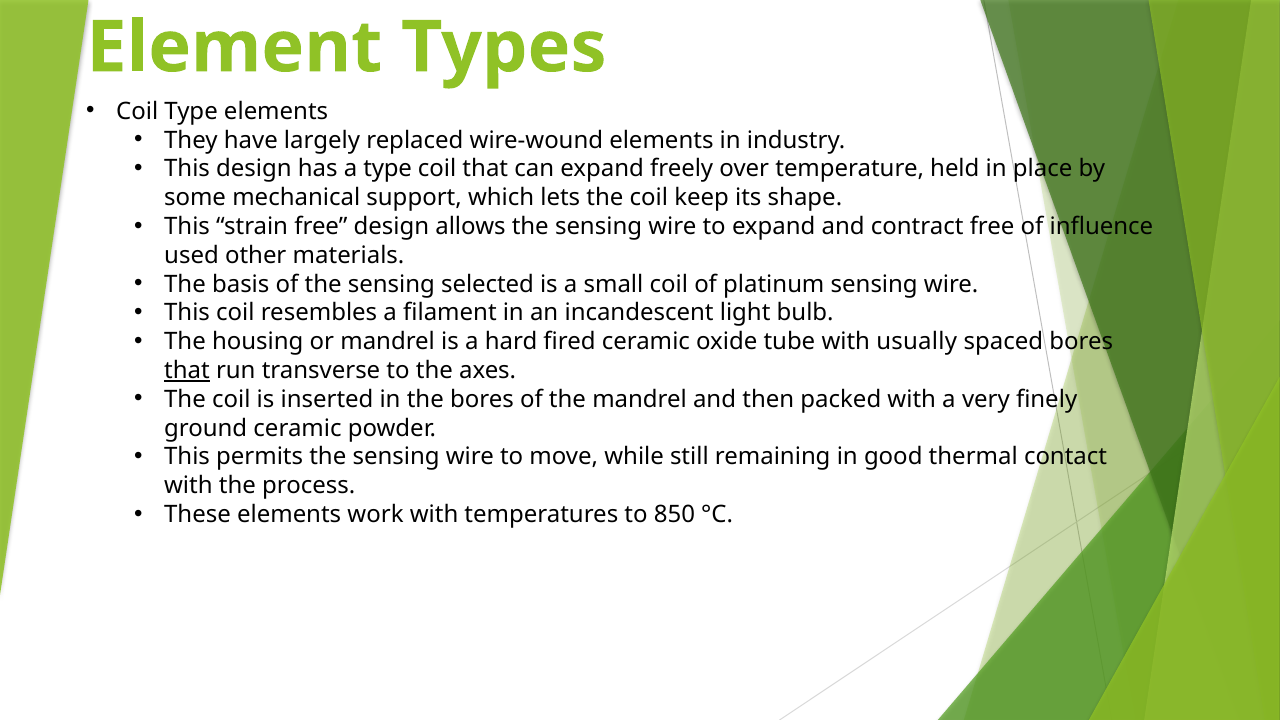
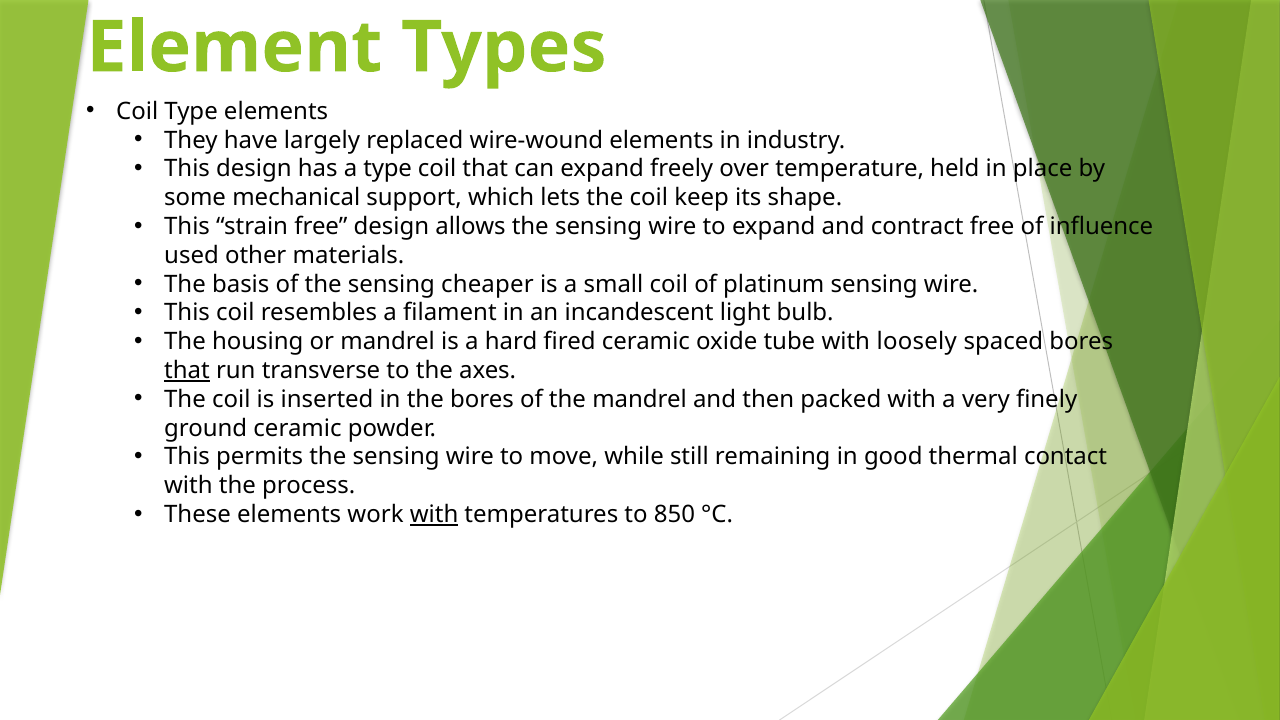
selected: selected -> cheaper (487, 284)
usually: usually -> loosely (917, 342)
with underline: none -> present (434, 514)
